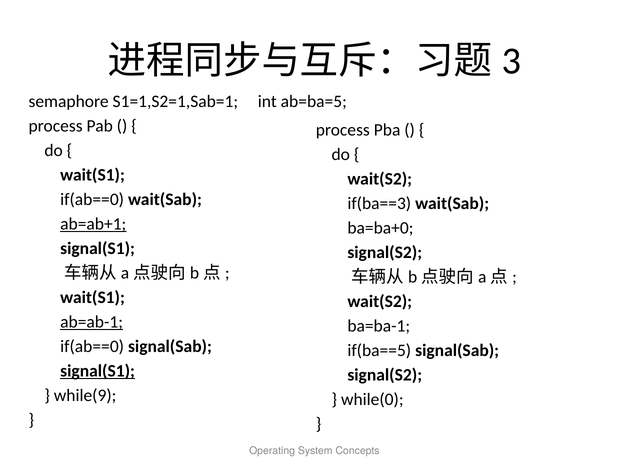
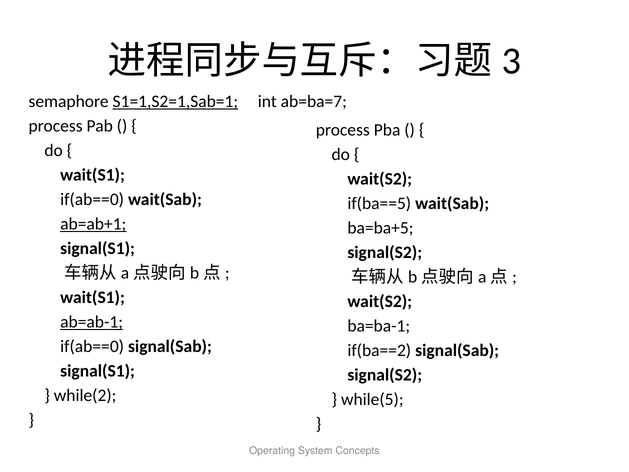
S1=1,S2=1,Sab=1 underline: none -> present (175, 101)
ab=ba=5: ab=ba=5 -> ab=ba=7 (314, 101)
if(ba==3: if(ba==3 -> if(ba==5 (379, 203)
ba=ba+0: ba=ba+0 -> ba=ba+5 (380, 228)
if(ba==5: if(ba==5 -> if(ba==2 (379, 350)
signal(S1 underline: present -> none (98, 371)
while(9: while(9 -> while(2 (85, 395)
while(0: while(0 -> while(5 (372, 399)
